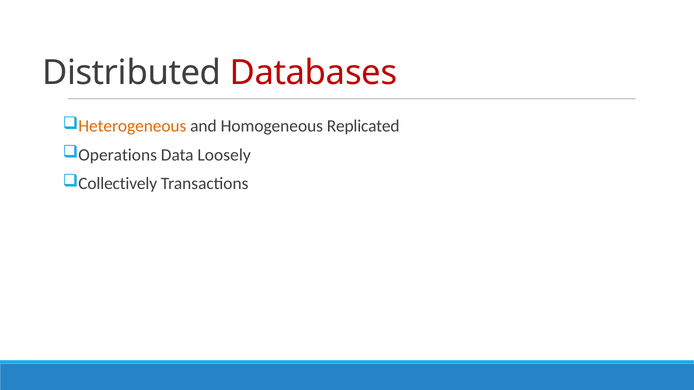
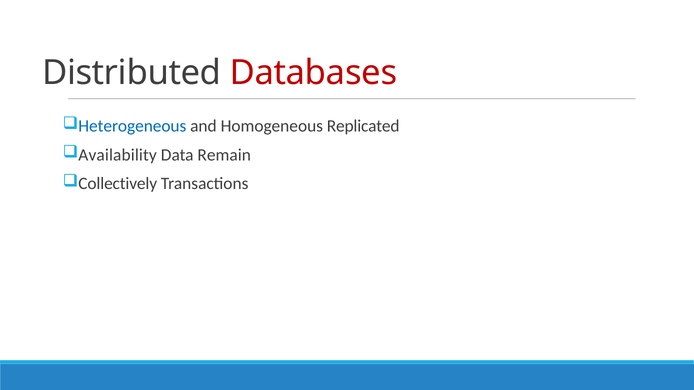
Heterogeneous colour: orange -> blue (132, 126)
Operations: Operations -> Availability (118, 155)
Loosely: Loosely -> Remain (224, 155)
